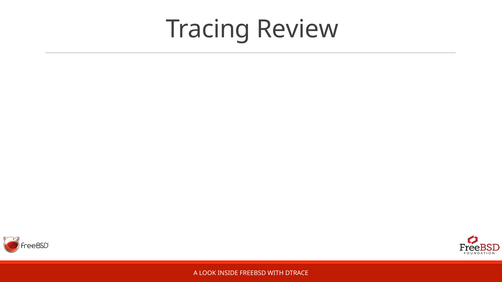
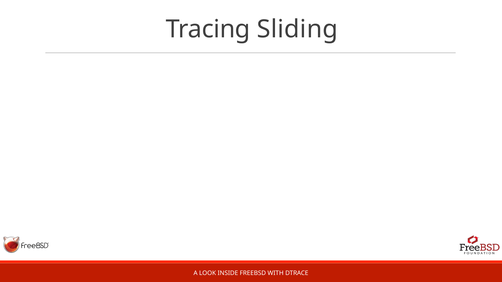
Review: Review -> Sliding (297, 29)
